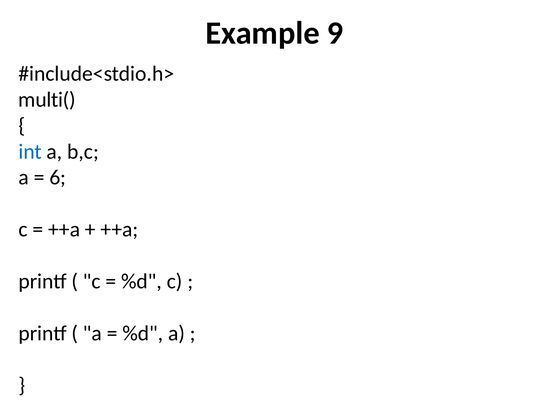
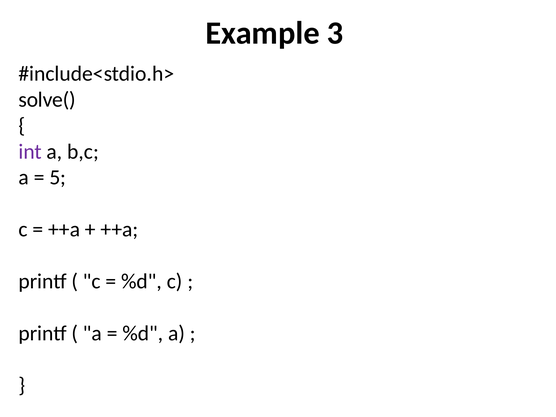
9: 9 -> 3 (335, 33)
multi(: multi( -> solve( (47, 100)
int colour: blue -> purple (30, 152)
6: 6 -> 5 (58, 178)
